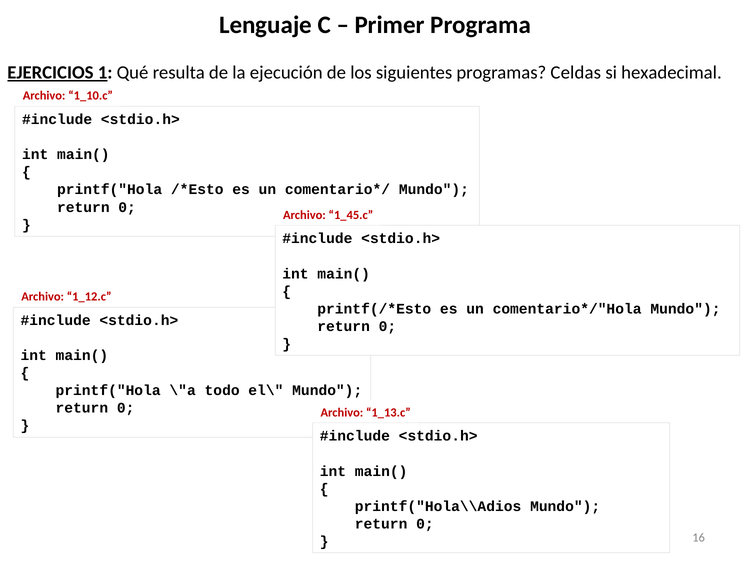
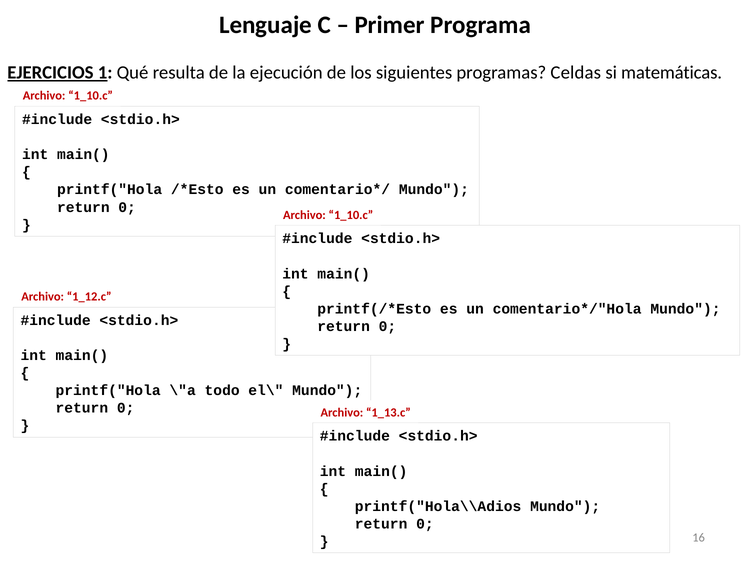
hexadecimal: hexadecimal -> matemáticas (672, 72)
1_45.c: 1_45.c -> 1_10.c (351, 215)
